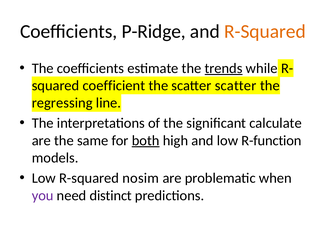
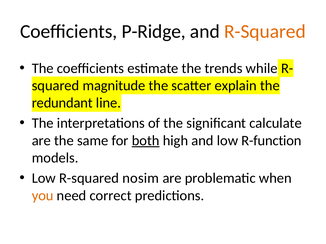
trends underline: present -> none (224, 68)
coefficient: coefficient -> magnitude (114, 86)
scatter scatter: scatter -> explain (236, 86)
regressing: regressing -> redundant (62, 103)
you colour: purple -> orange (43, 196)
distinct: distinct -> correct (111, 196)
